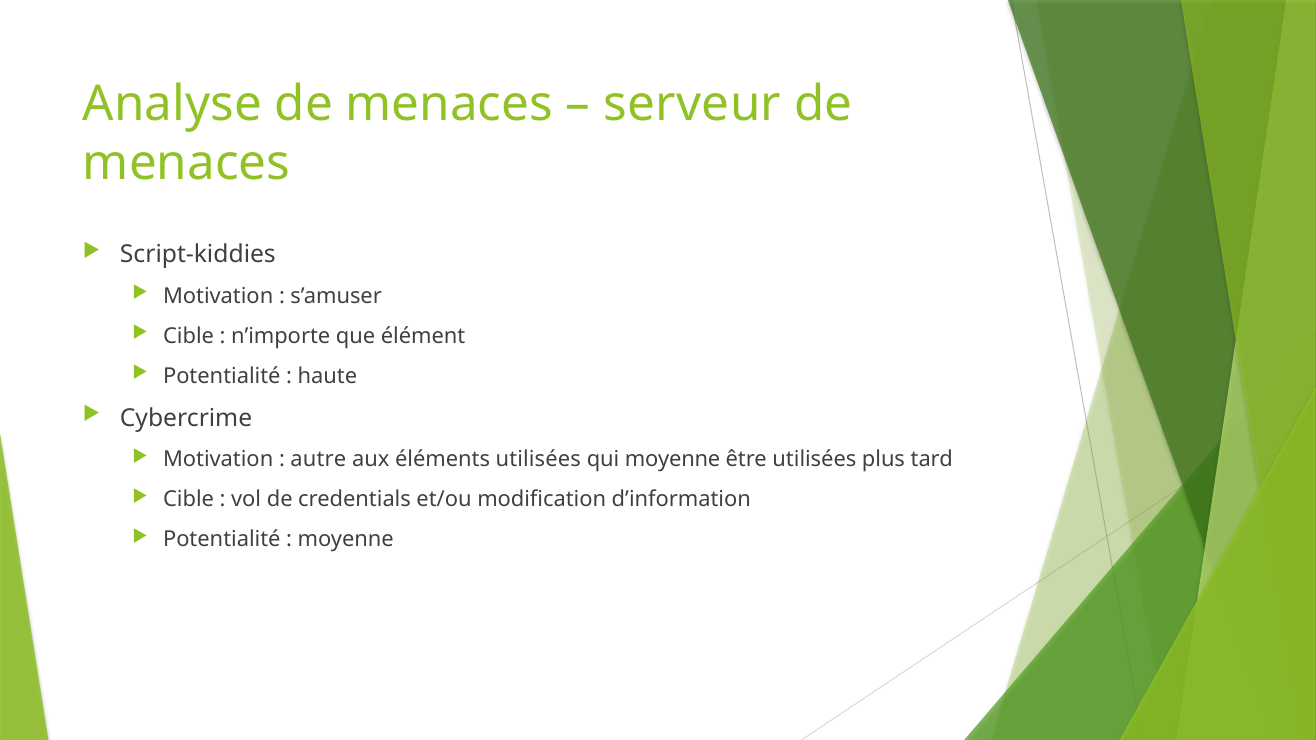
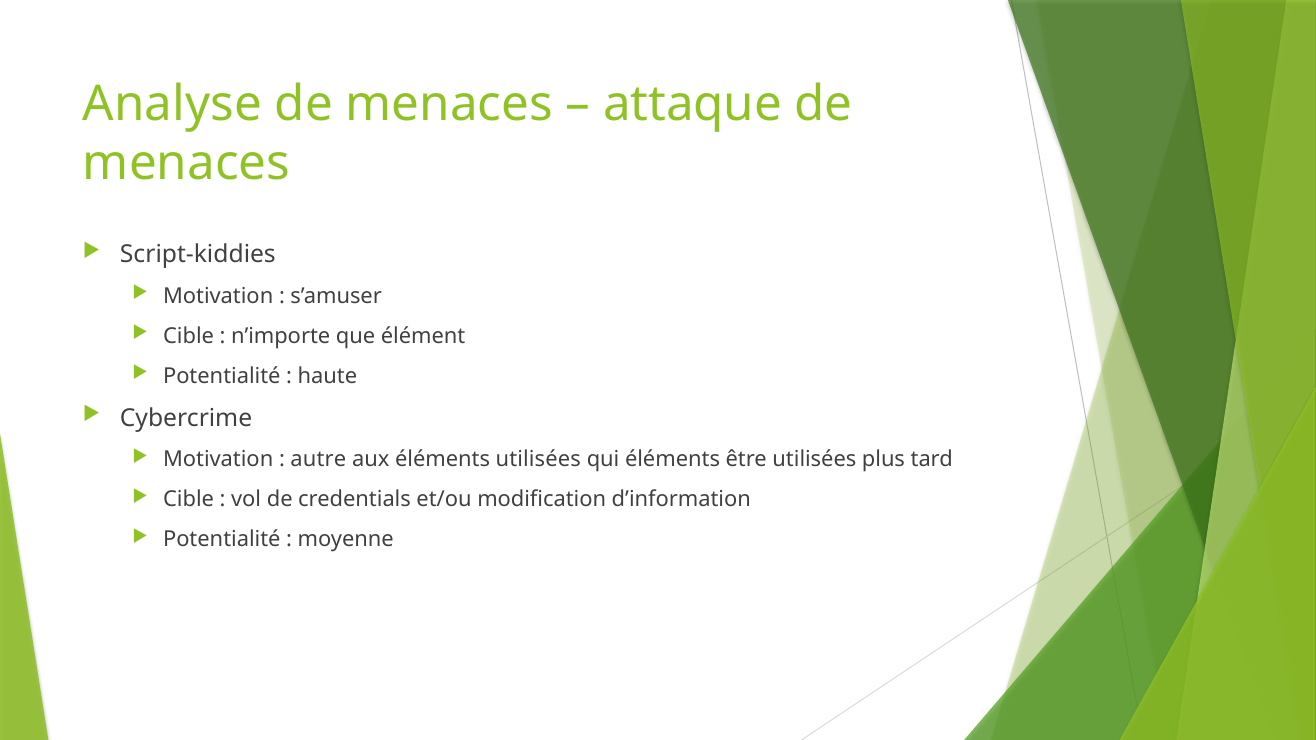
serveur: serveur -> attaque (693, 104)
qui moyenne: moyenne -> éléments (673, 460)
